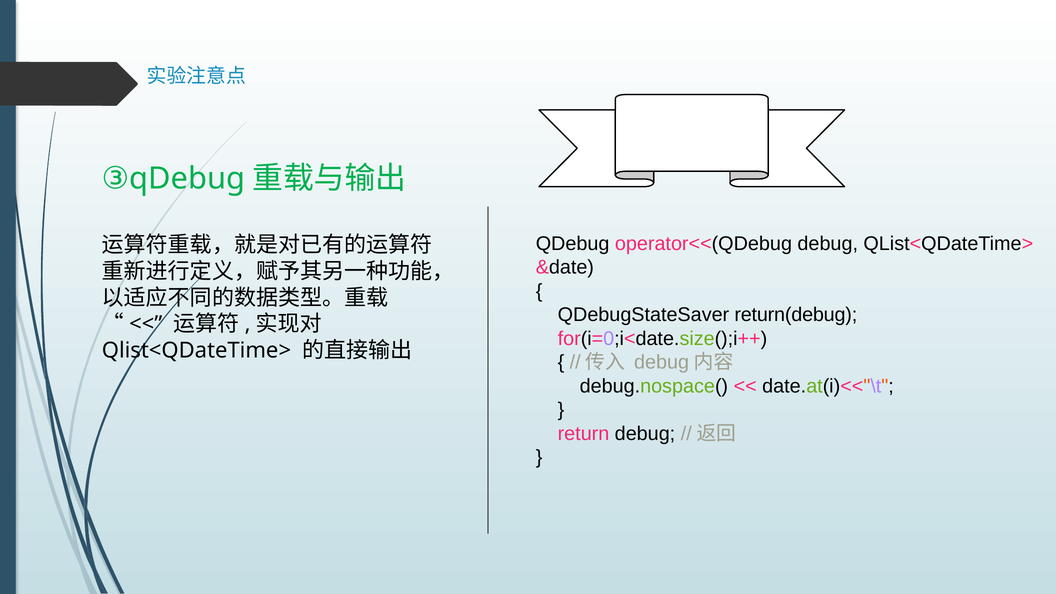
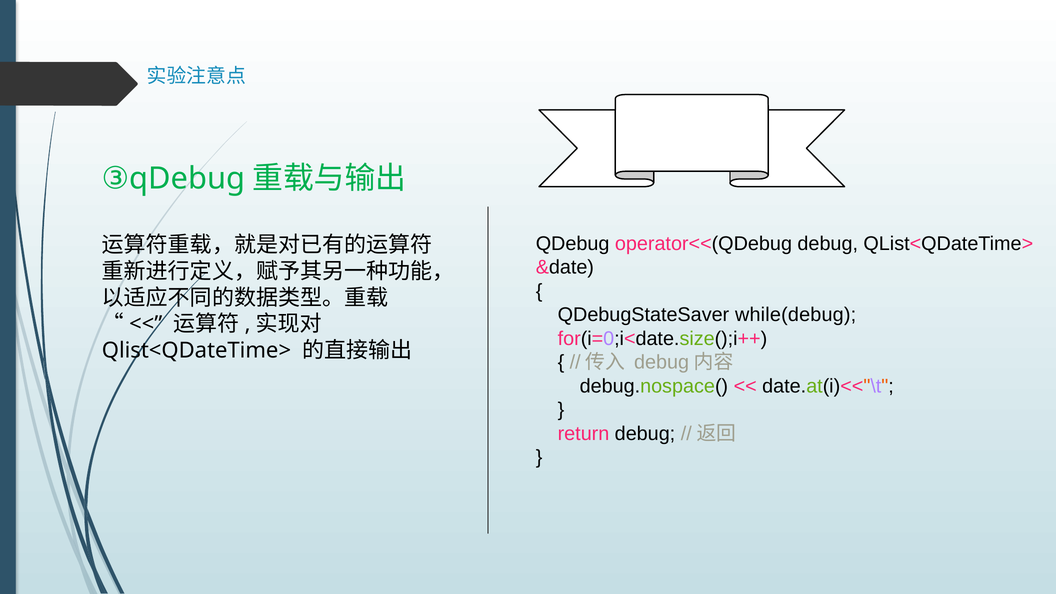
return(debug: return(debug -> while(debug (796, 315)
